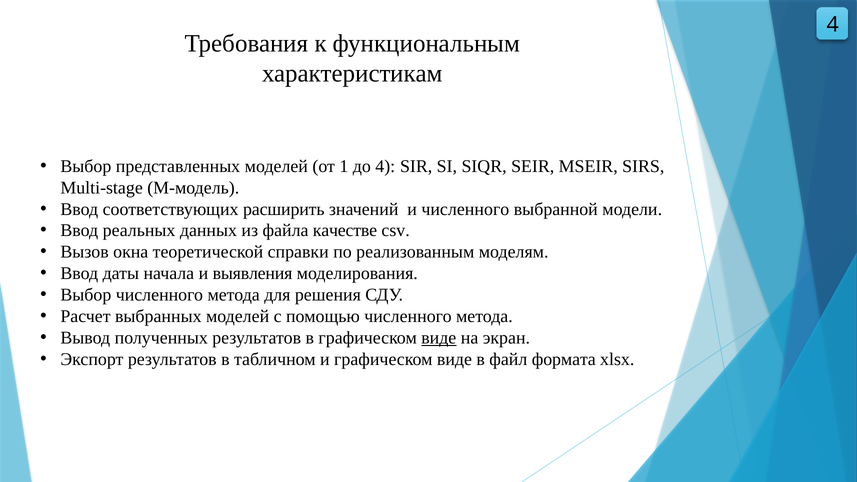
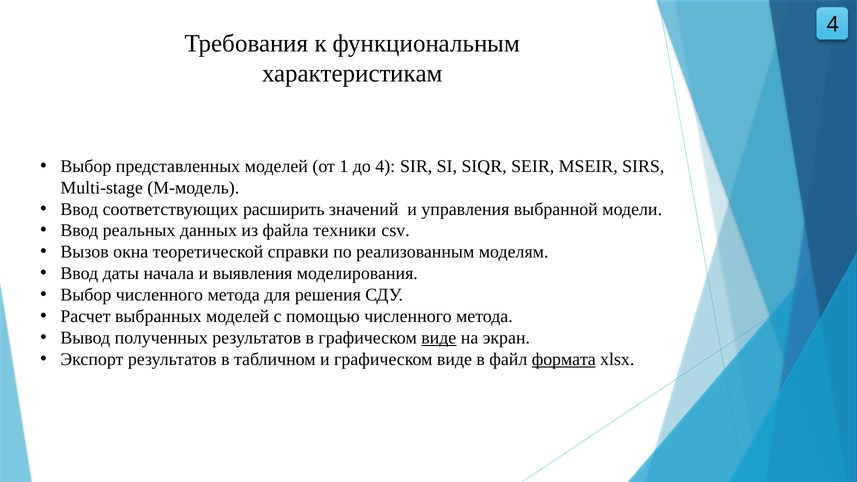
и численного: численного -> управления (465, 209)
качестве: качестве -> техники (345, 231)
формата underline: none -> present (564, 359)
